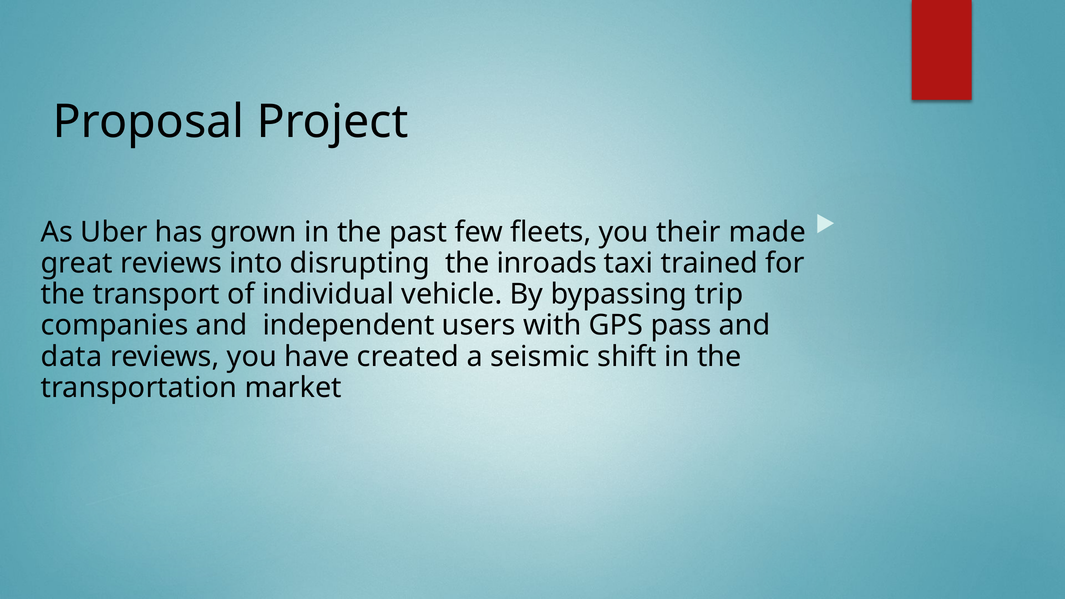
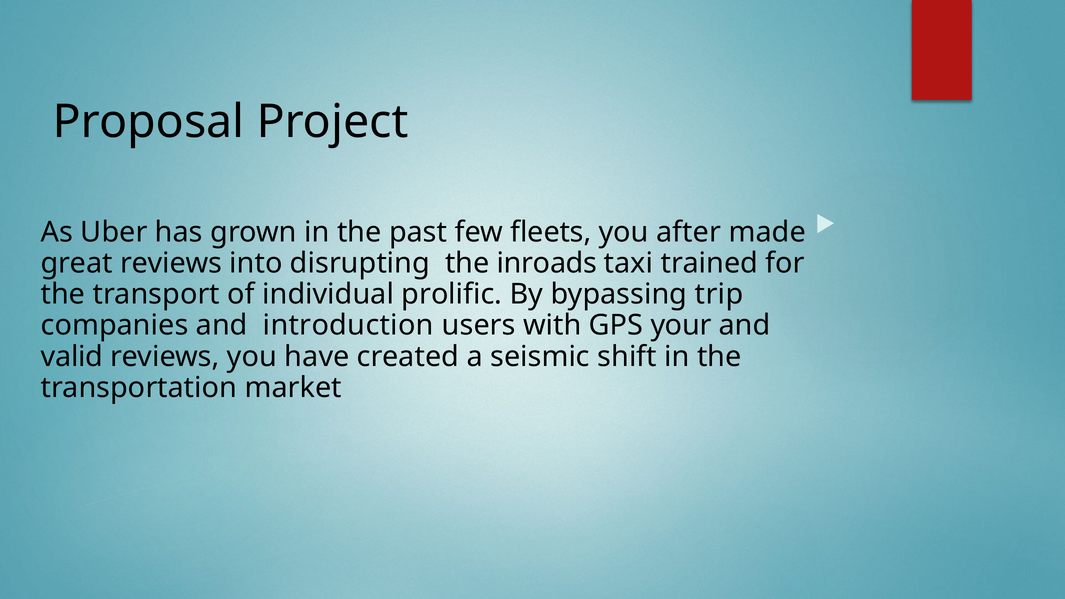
their: their -> after (689, 232)
vehicle: vehicle -> prolific (452, 294)
independent: independent -> introduction (348, 326)
pass: pass -> your (681, 326)
data: data -> valid (72, 357)
